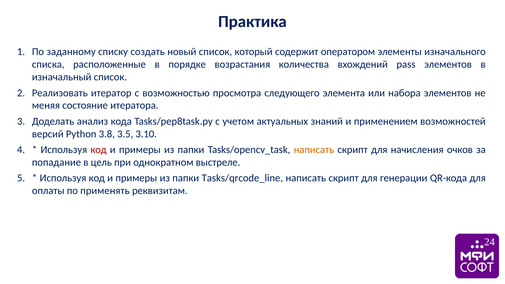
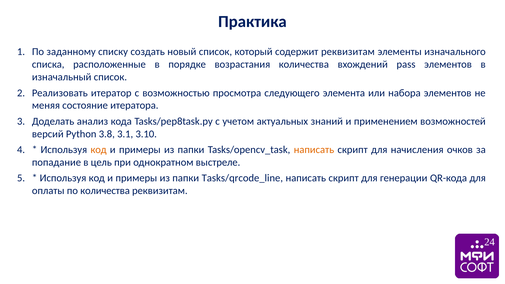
содержит оператором: оператором -> реквизитам (348, 52)
3.5: 3.5 -> 3.1 (125, 134)
код colour: red -> orange (99, 150)
по применять: применять -> количества (105, 191)
